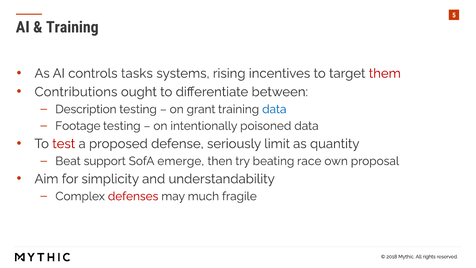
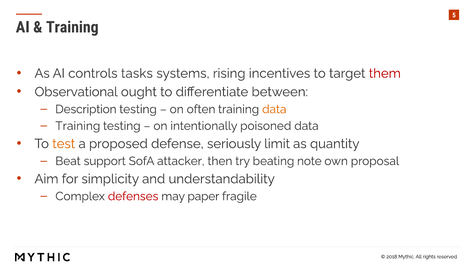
Contributions: Contributions -> Observational (76, 92)
grant: grant -> often (201, 109)
data colour: blue -> orange (274, 109)
Footage: Footage -> Training (78, 126)
test colour: red -> orange (64, 144)
emerge: emerge -> attacker (181, 161)
race: race -> note (309, 161)
much: much -> paper (203, 196)
